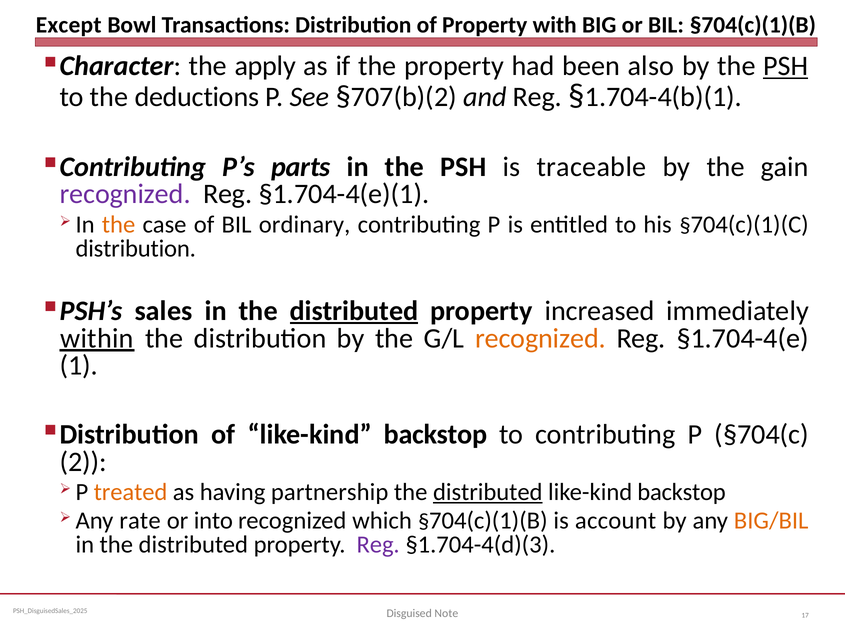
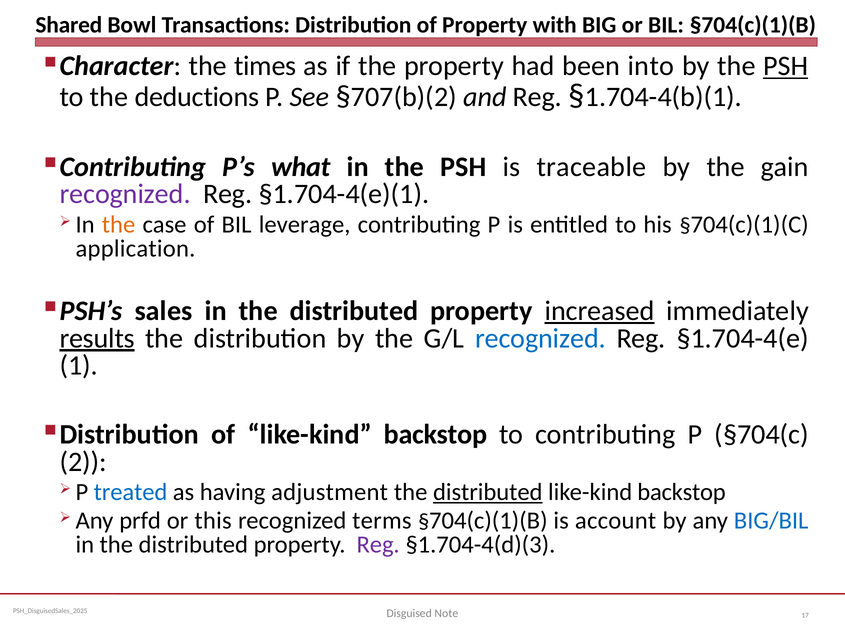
Except: Except -> Shared (69, 25)
apply: apply -> times (265, 66)
also: also -> into (651, 66)
parts: parts -> what (301, 167)
ordinary: ordinary -> leverage (305, 225)
distribution: distribution -> application (135, 248)
distributed underline: present -> none (354, 311)
increased underline: none -> present (600, 311)
within: within -> results (97, 338)
recognized colour: orange -> blue (541, 338)
treated colour: orange -> blue (131, 492)
partnership: partnership -> adjustment (330, 492)
rate: rate -> prfd (140, 521)
into: into -> this (213, 521)
which: which -> terms (382, 521)
BIG/BIL colour: orange -> blue (771, 521)
